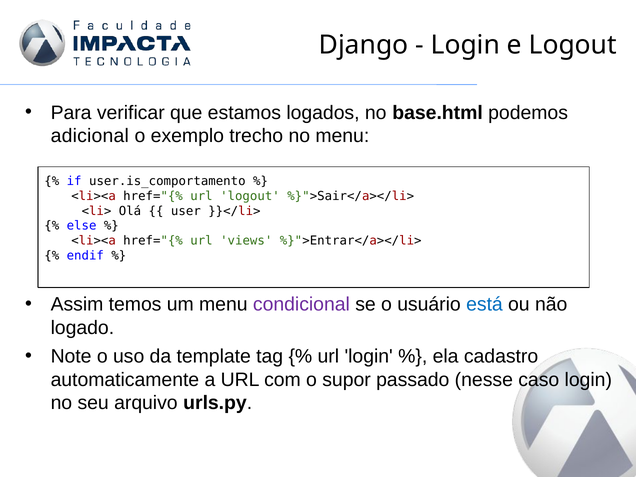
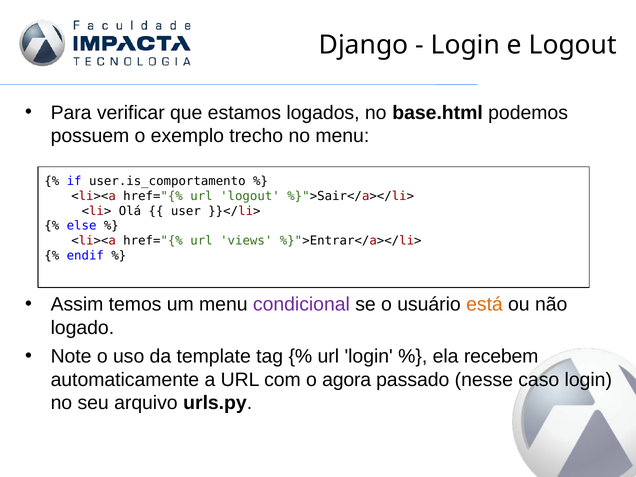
adicional: adicional -> possuem (90, 136)
está colour: blue -> orange (484, 304)
cadastro: cadastro -> recebem (501, 356)
supor: supor -> agora (347, 380)
